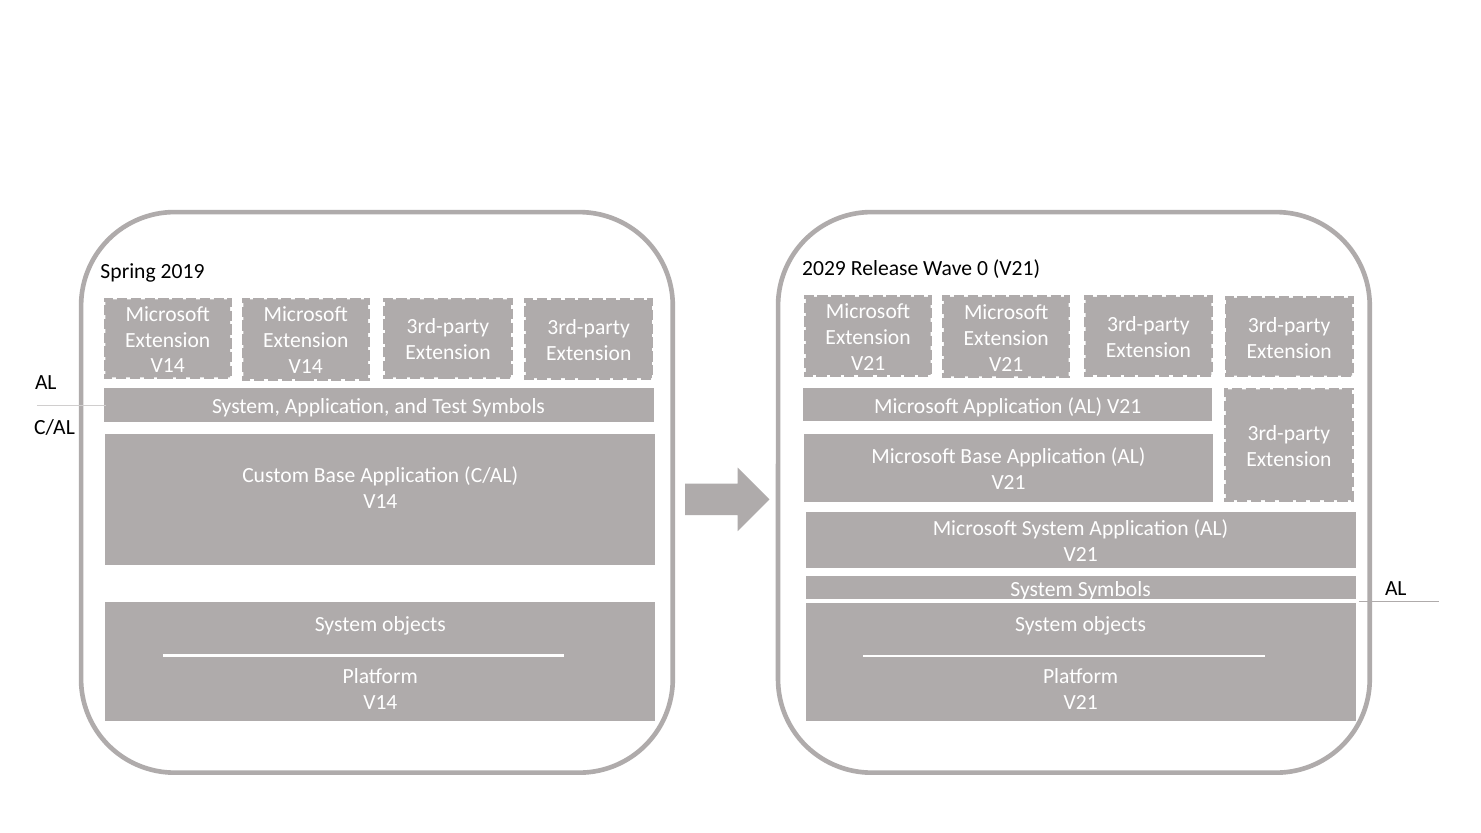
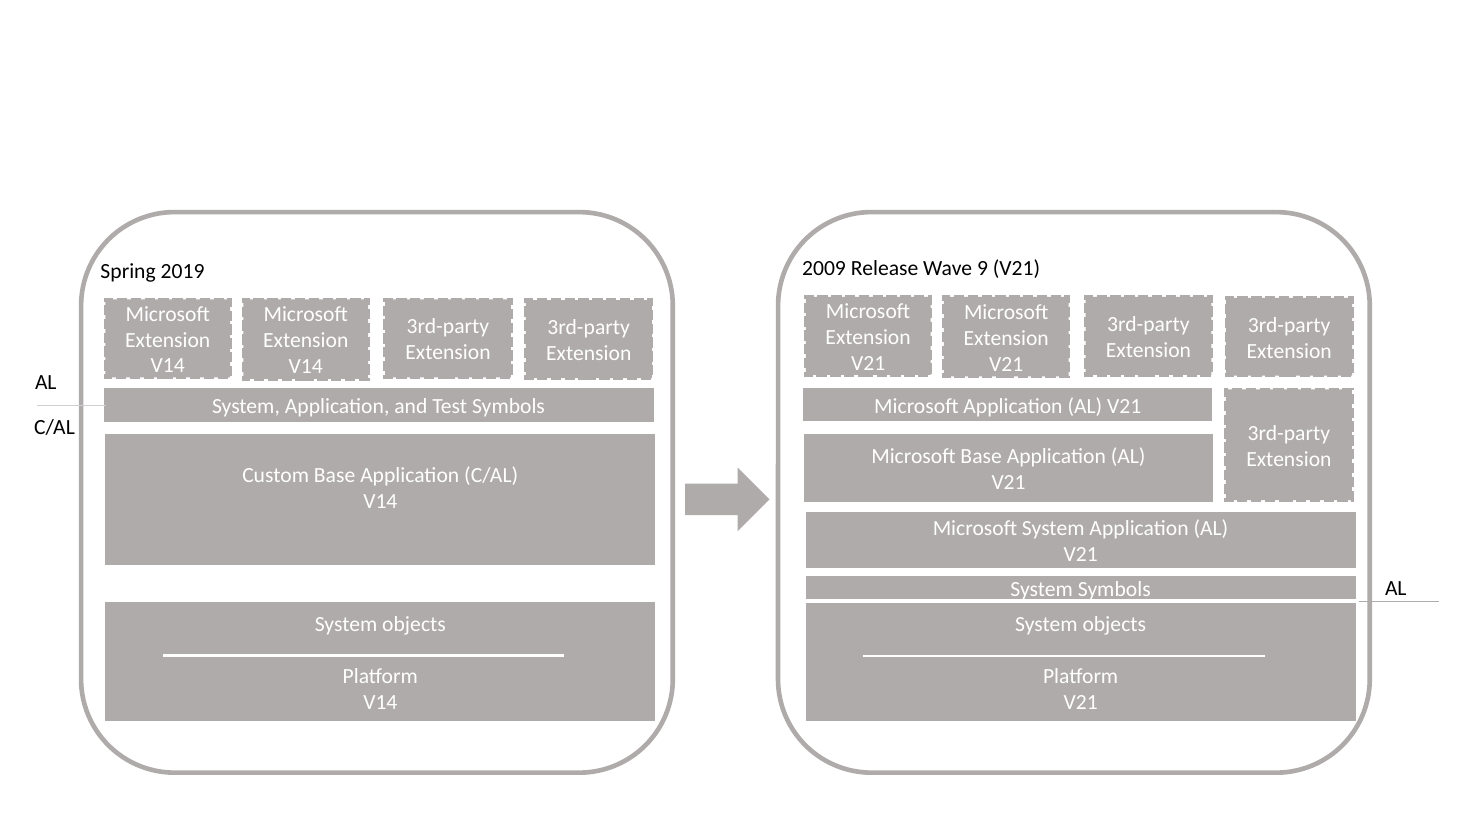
2029: 2029 -> 2009 (824, 268)
0: 0 -> 9 (983, 268)
